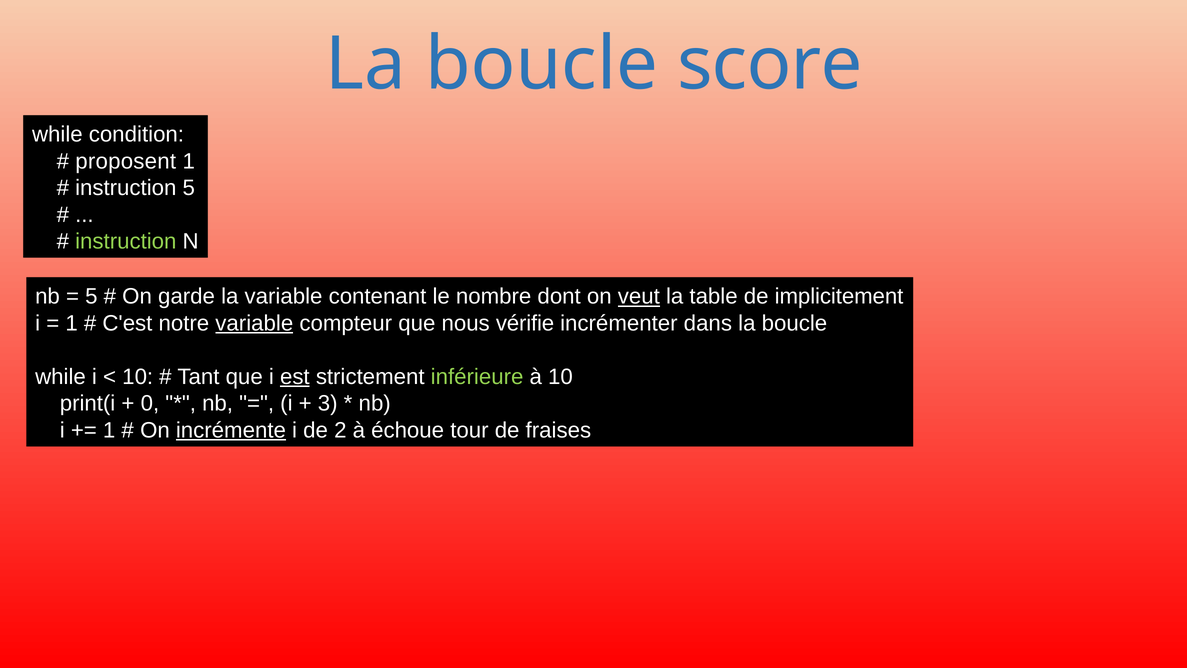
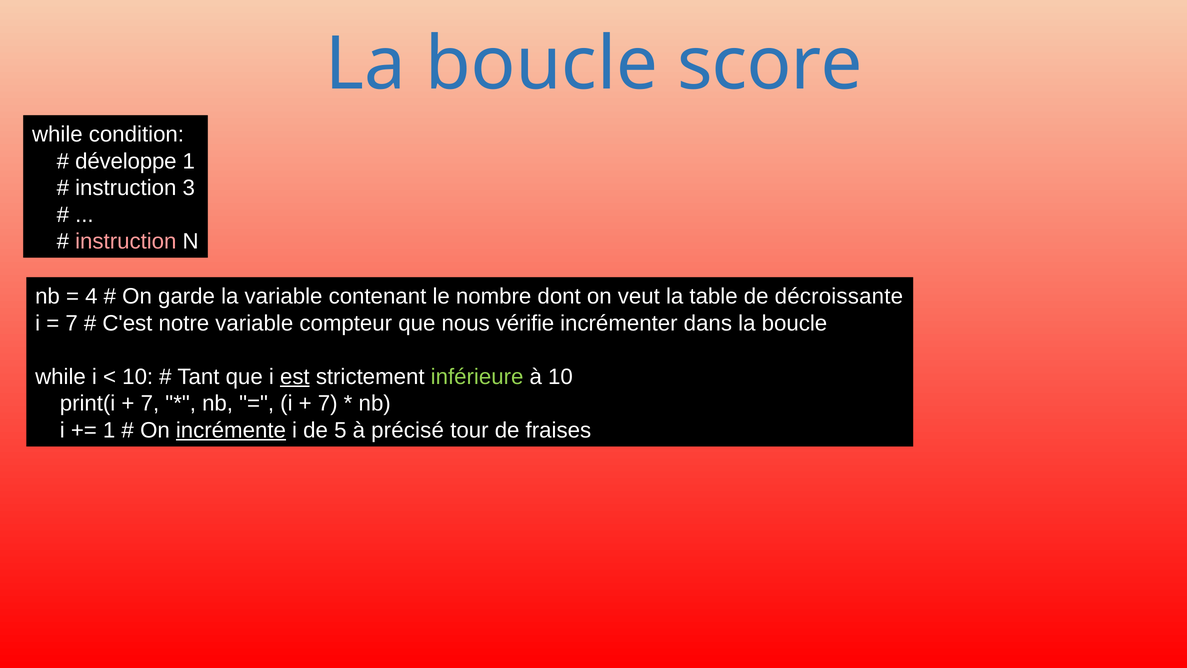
proposent: proposent -> développe (126, 161)
instruction 5: 5 -> 3 (189, 188)
instruction colour: light green -> pink (126, 241)
5: 5 -> 4 (91, 296)
veut underline: present -> none (639, 296)
implicitement: implicitement -> décroissante (839, 296)
1: 1 -> 7 (72, 323)
variable underline: present -> none (254, 323)
0: 0 -> 7 (150, 403)
3: 3 -> 7 (328, 403)
2: 2 -> 5 (340, 430)
échoue: échoue -> précisé (408, 430)
